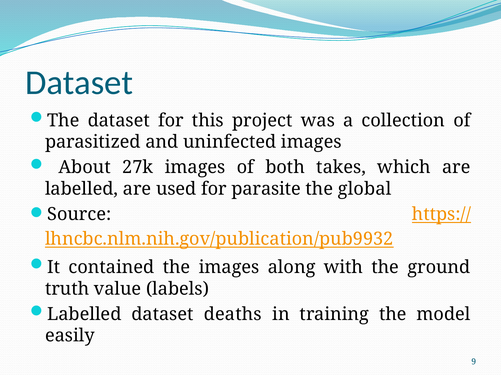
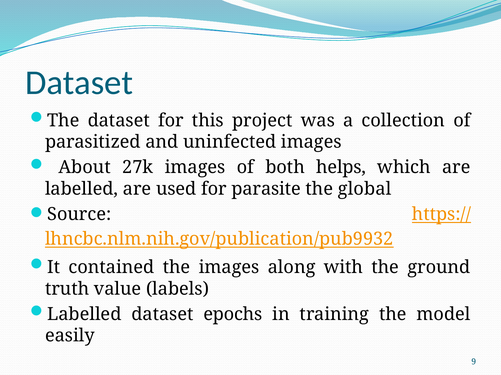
takes: takes -> helps (341, 168)
deaths: deaths -> epochs (233, 315)
